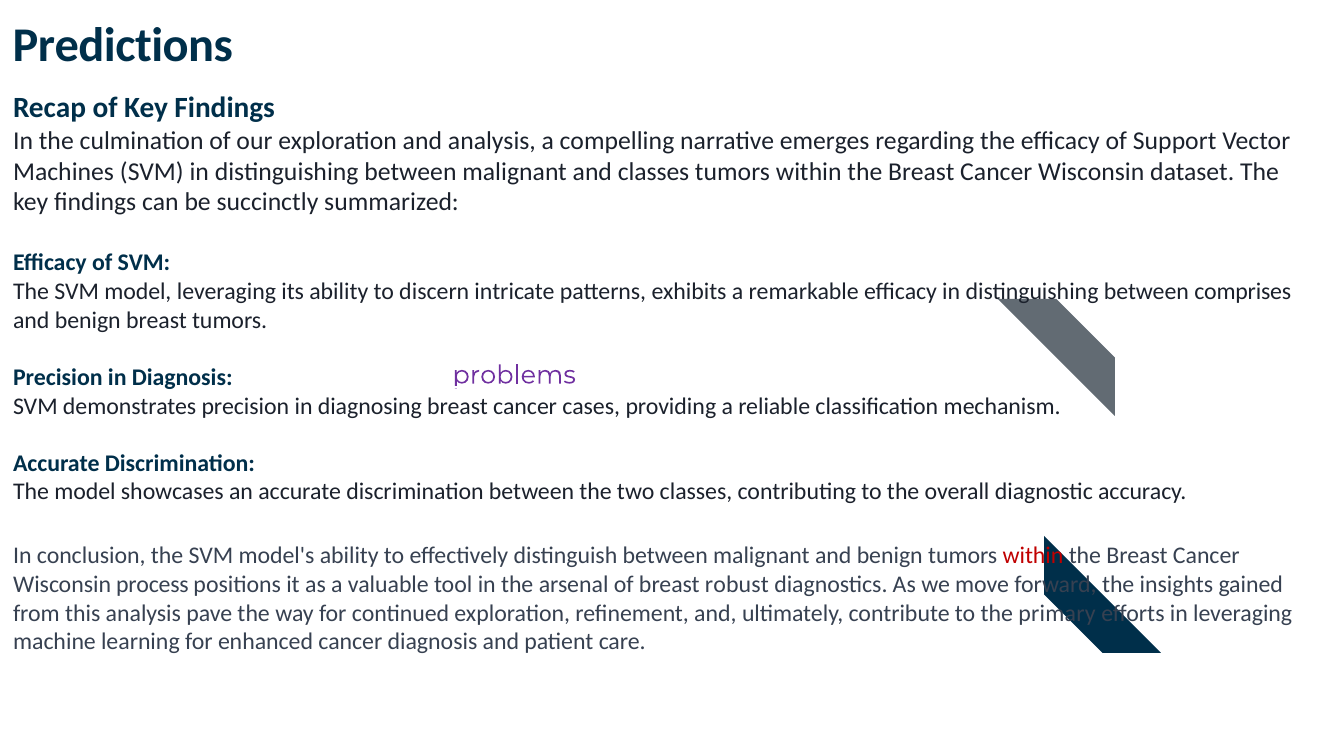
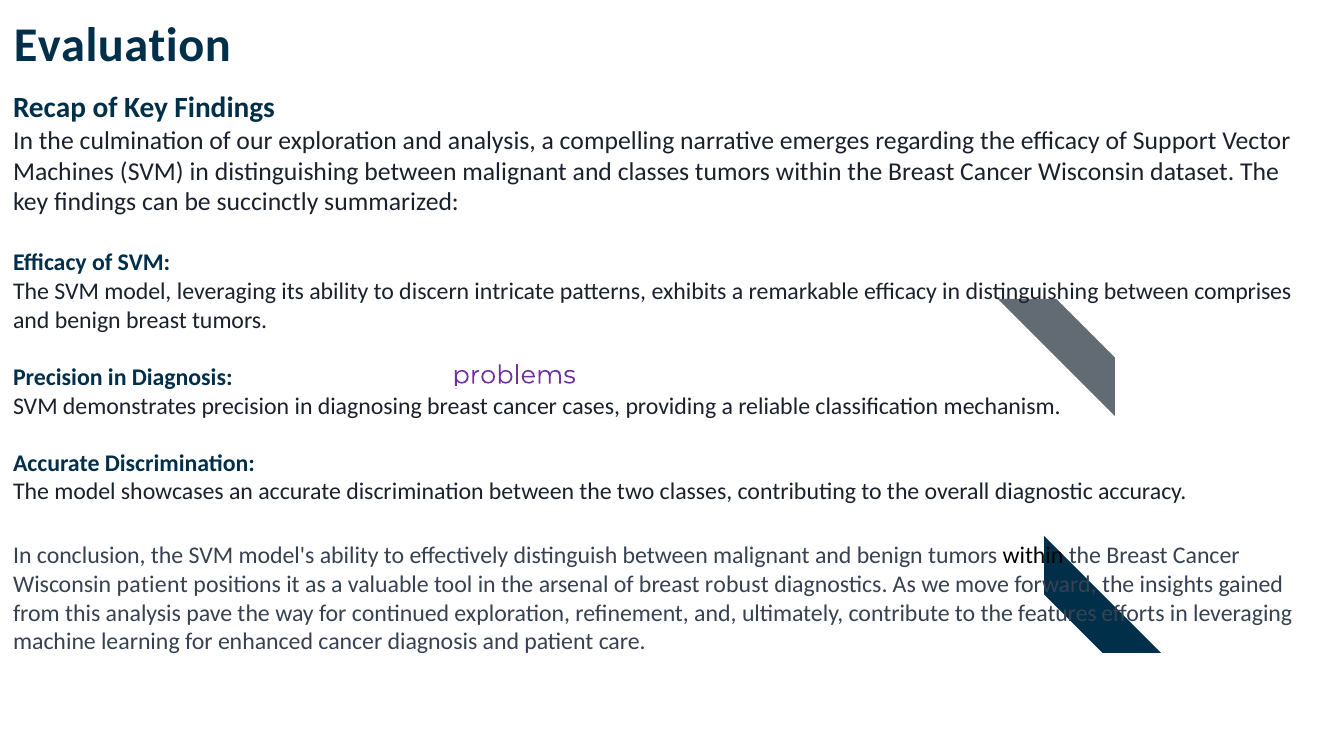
Predictions: Predictions -> Evaluation (122, 46)
within colour: red -> black (1033, 556)
Wisconsin process: process -> patient (152, 585)
primary: primary -> features (1057, 613)
